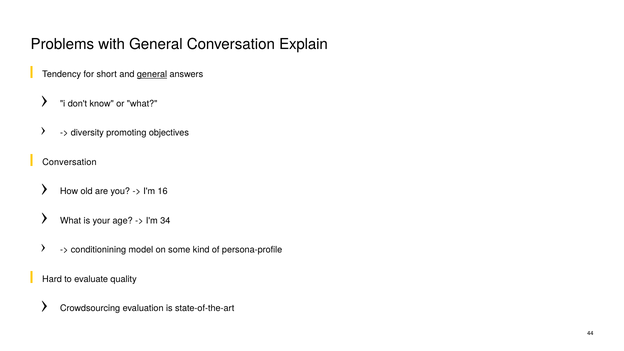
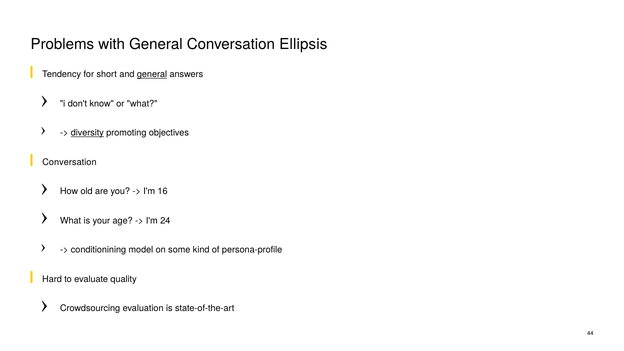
Explain: Explain -> Ellipsis (303, 44)
diversity underline: none -> present (87, 133)
34: 34 -> 24 (165, 221)
